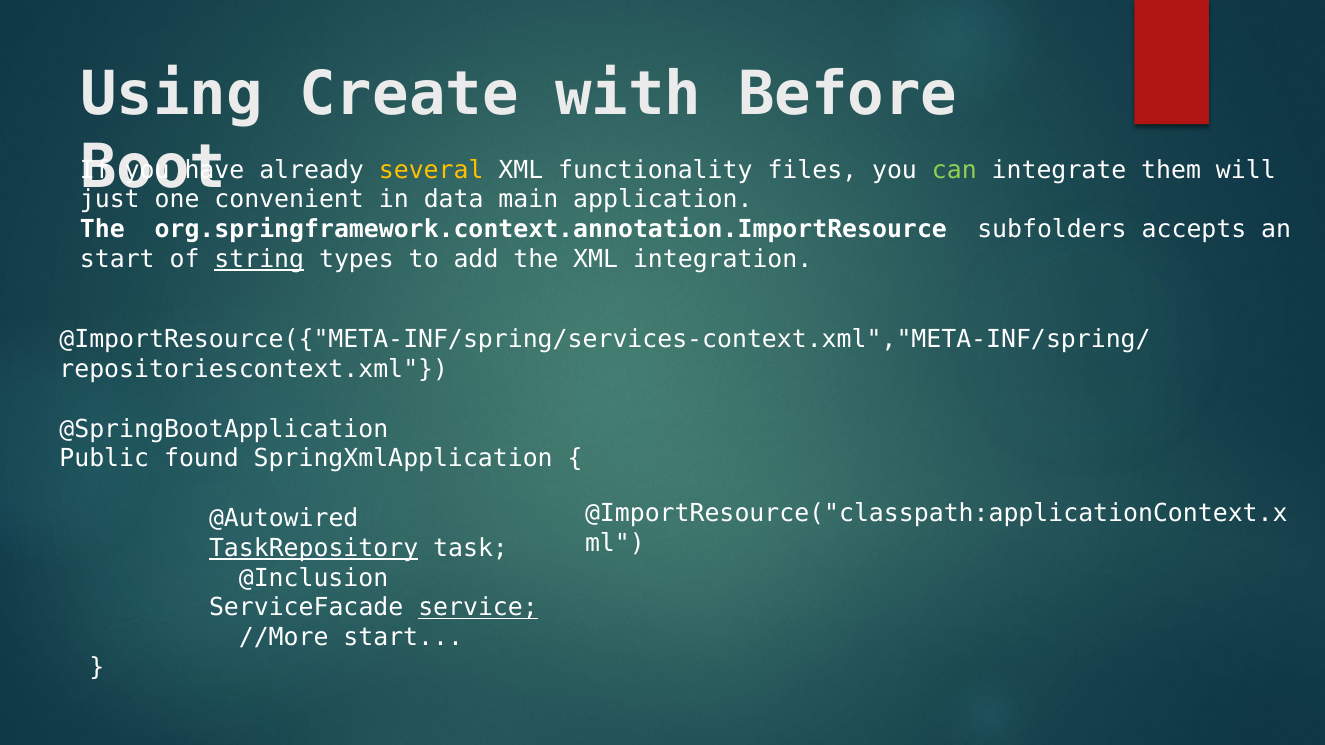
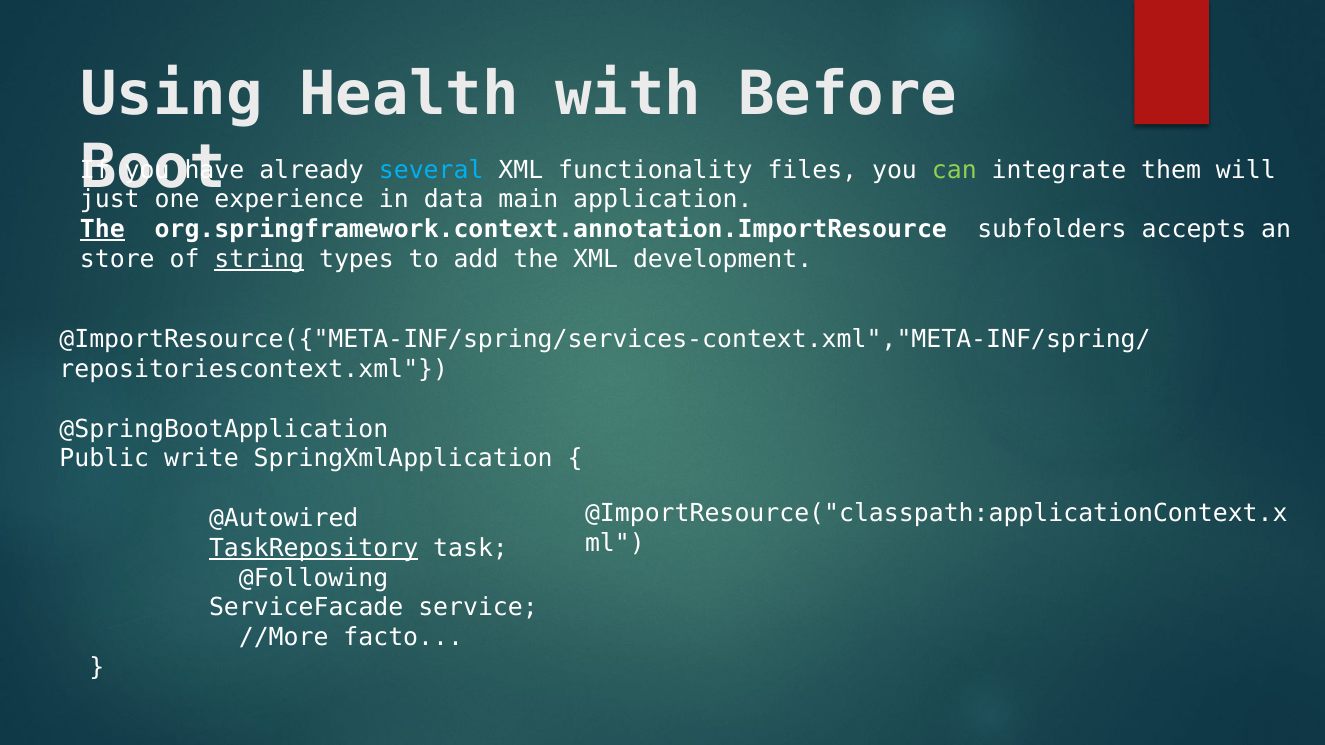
Create: Create -> Health (409, 95)
several colour: yellow -> light blue (431, 170)
convenient: convenient -> experience (289, 200)
The underline: none -> present (102, 230)
start: start -> store (117, 259)
integration: integration -> development (723, 259)
found: found -> write (201, 459)
@Inclusion: @Inclusion -> @Following (314, 578)
service underline: present -> none (478, 608)
//More start: start -> facto (403, 638)
